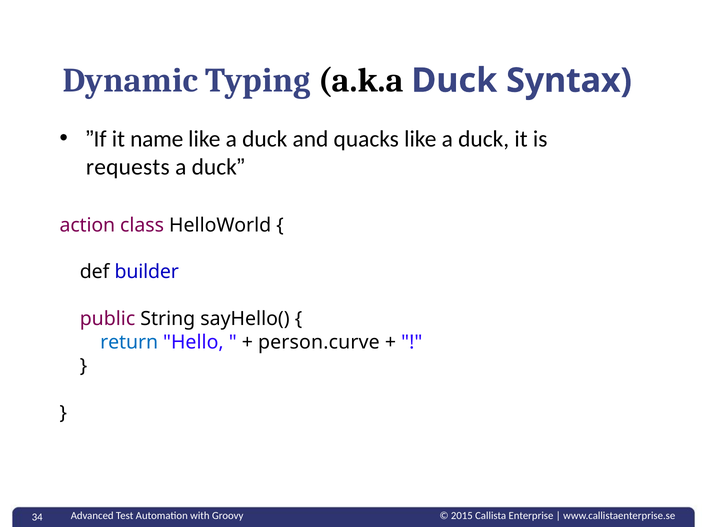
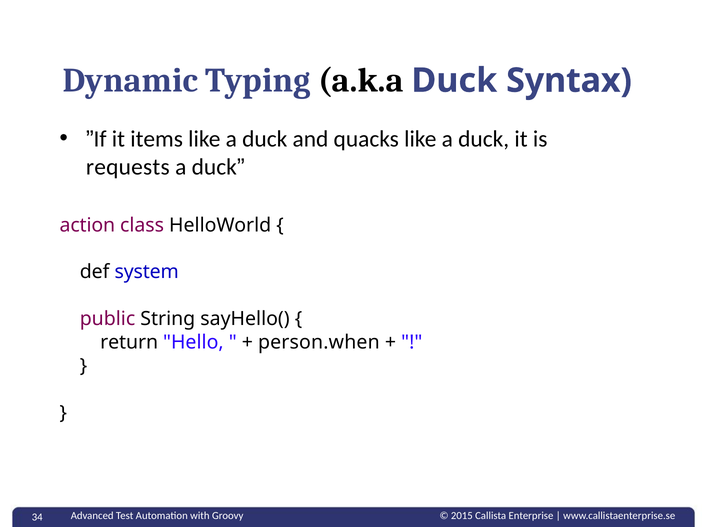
name: name -> items (157, 139)
builder: builder -> system (147, 272)
return colour: blue -> black (129, 342)
person.curve: person.curve -> person.when (319, 342)
